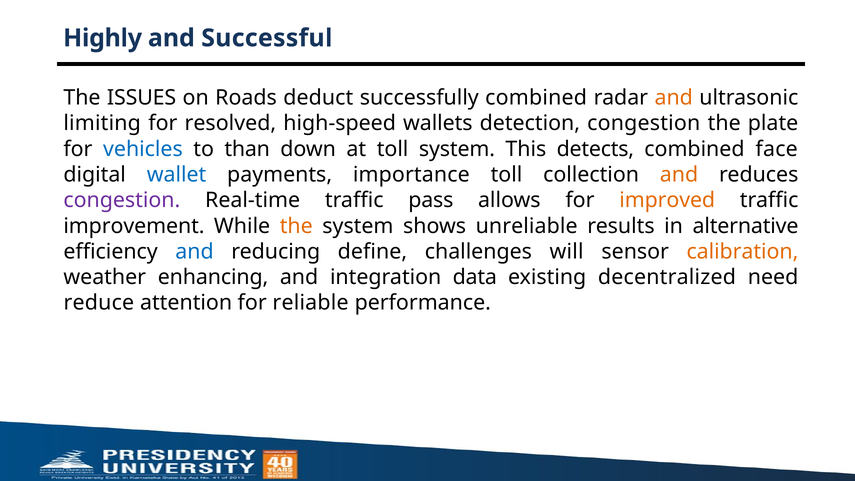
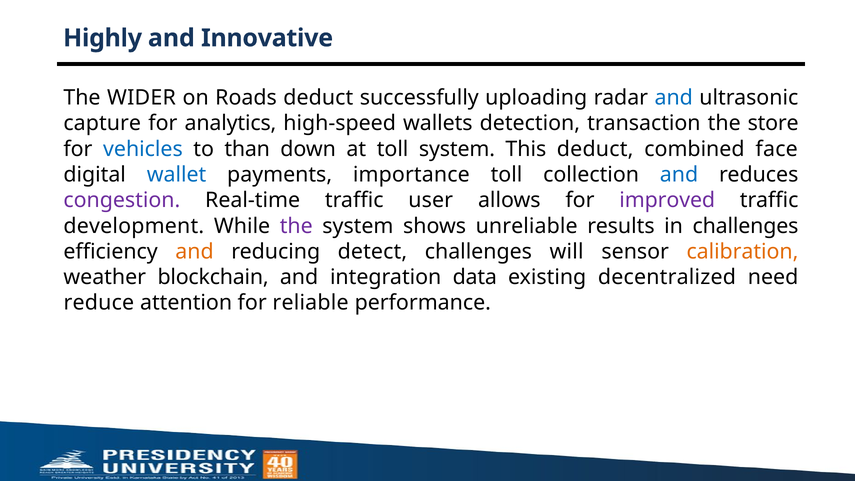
Successful: Successful -> Innovative (267, 38)
ISSUES: ISSUES -> WIDER (141, 98)
successfully combined: combined -> uploading (536, 98)
and colour: orange -> blue (674, 98)
limiting: limiting -> capture (102, 123)
resolved: resolved -> analytics (230, 123)
detection congestion: congestion -> transaction (644, 123)
plate: plate -> store (773, 123)
This detects: detects -> deduct (595, 149)
and colour: orange -> blue (679, 175)
pass: pass -> user (431, 200)
improved colour: orange -> purple (667, 200)
improvement: improvement -> development (134, 226)
the colour: orange -> purple (296, 226)
in alternative: alternative -> challenges (746, 226)
and colour: blue -> orange (195, 252)
define: define -> detect (372, 252)
enhancing: enhancing -> blockchain (213, 277)
